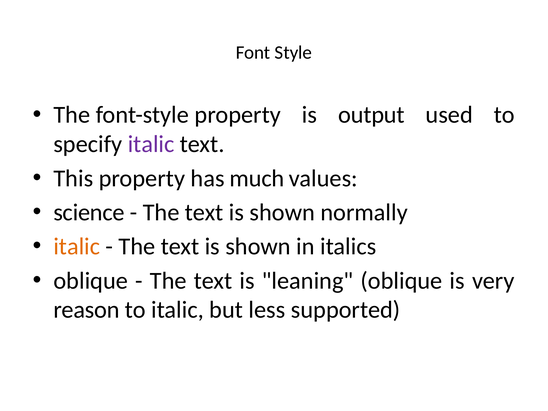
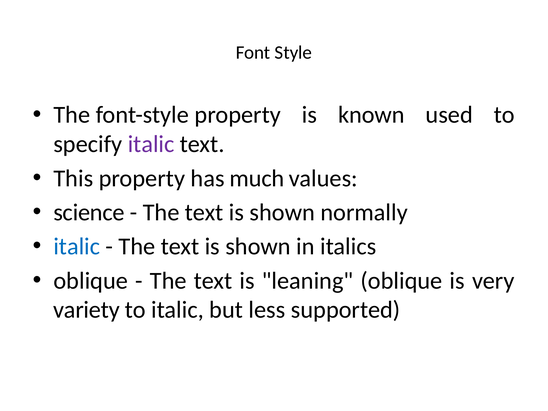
output: output -> known (371, 115)
italic colour: orange -> blue (77, 247)
reason: reason -> variety (87, 310)
